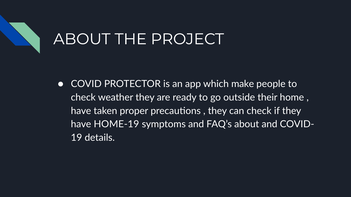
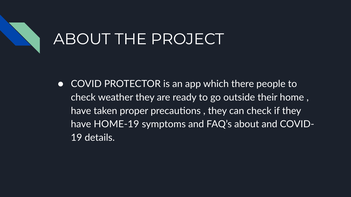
make: make -> there (243, 84)
